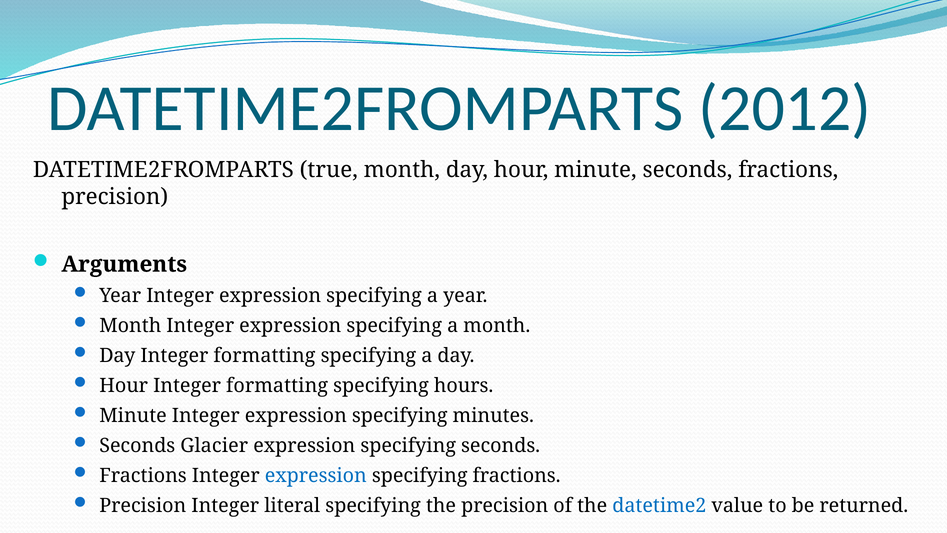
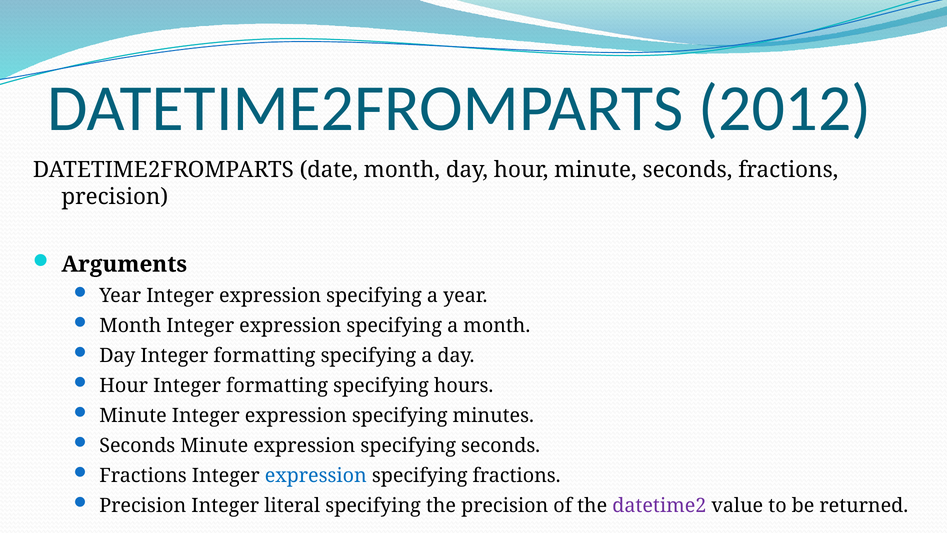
true: true -> date (329, 170)
Seconds Glacier: Glacier -> Minute (214, 445)
datetime2 colour: blue -> purple (659, 505)
